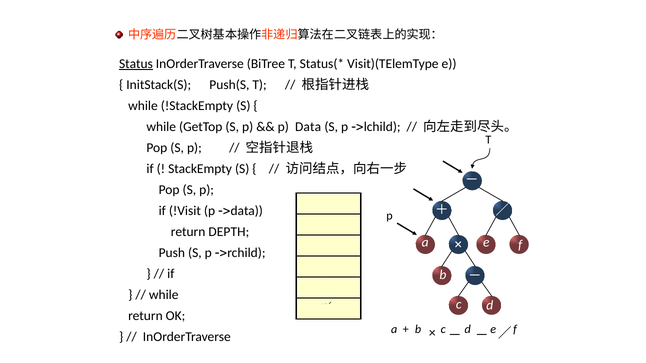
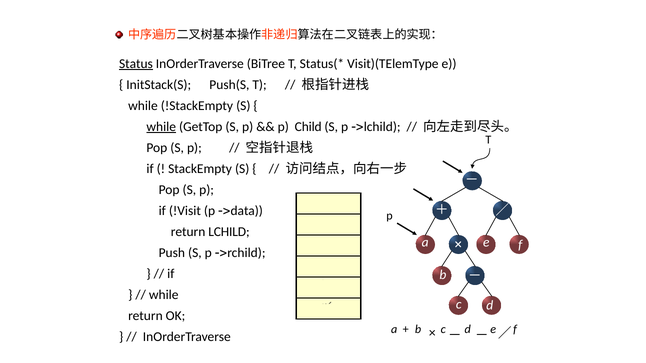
while underline: none -> present (161, 127)
Data: Data -> Child (308, 127)
DEPTH: DEPTH -> LCHILD (229, 232)
